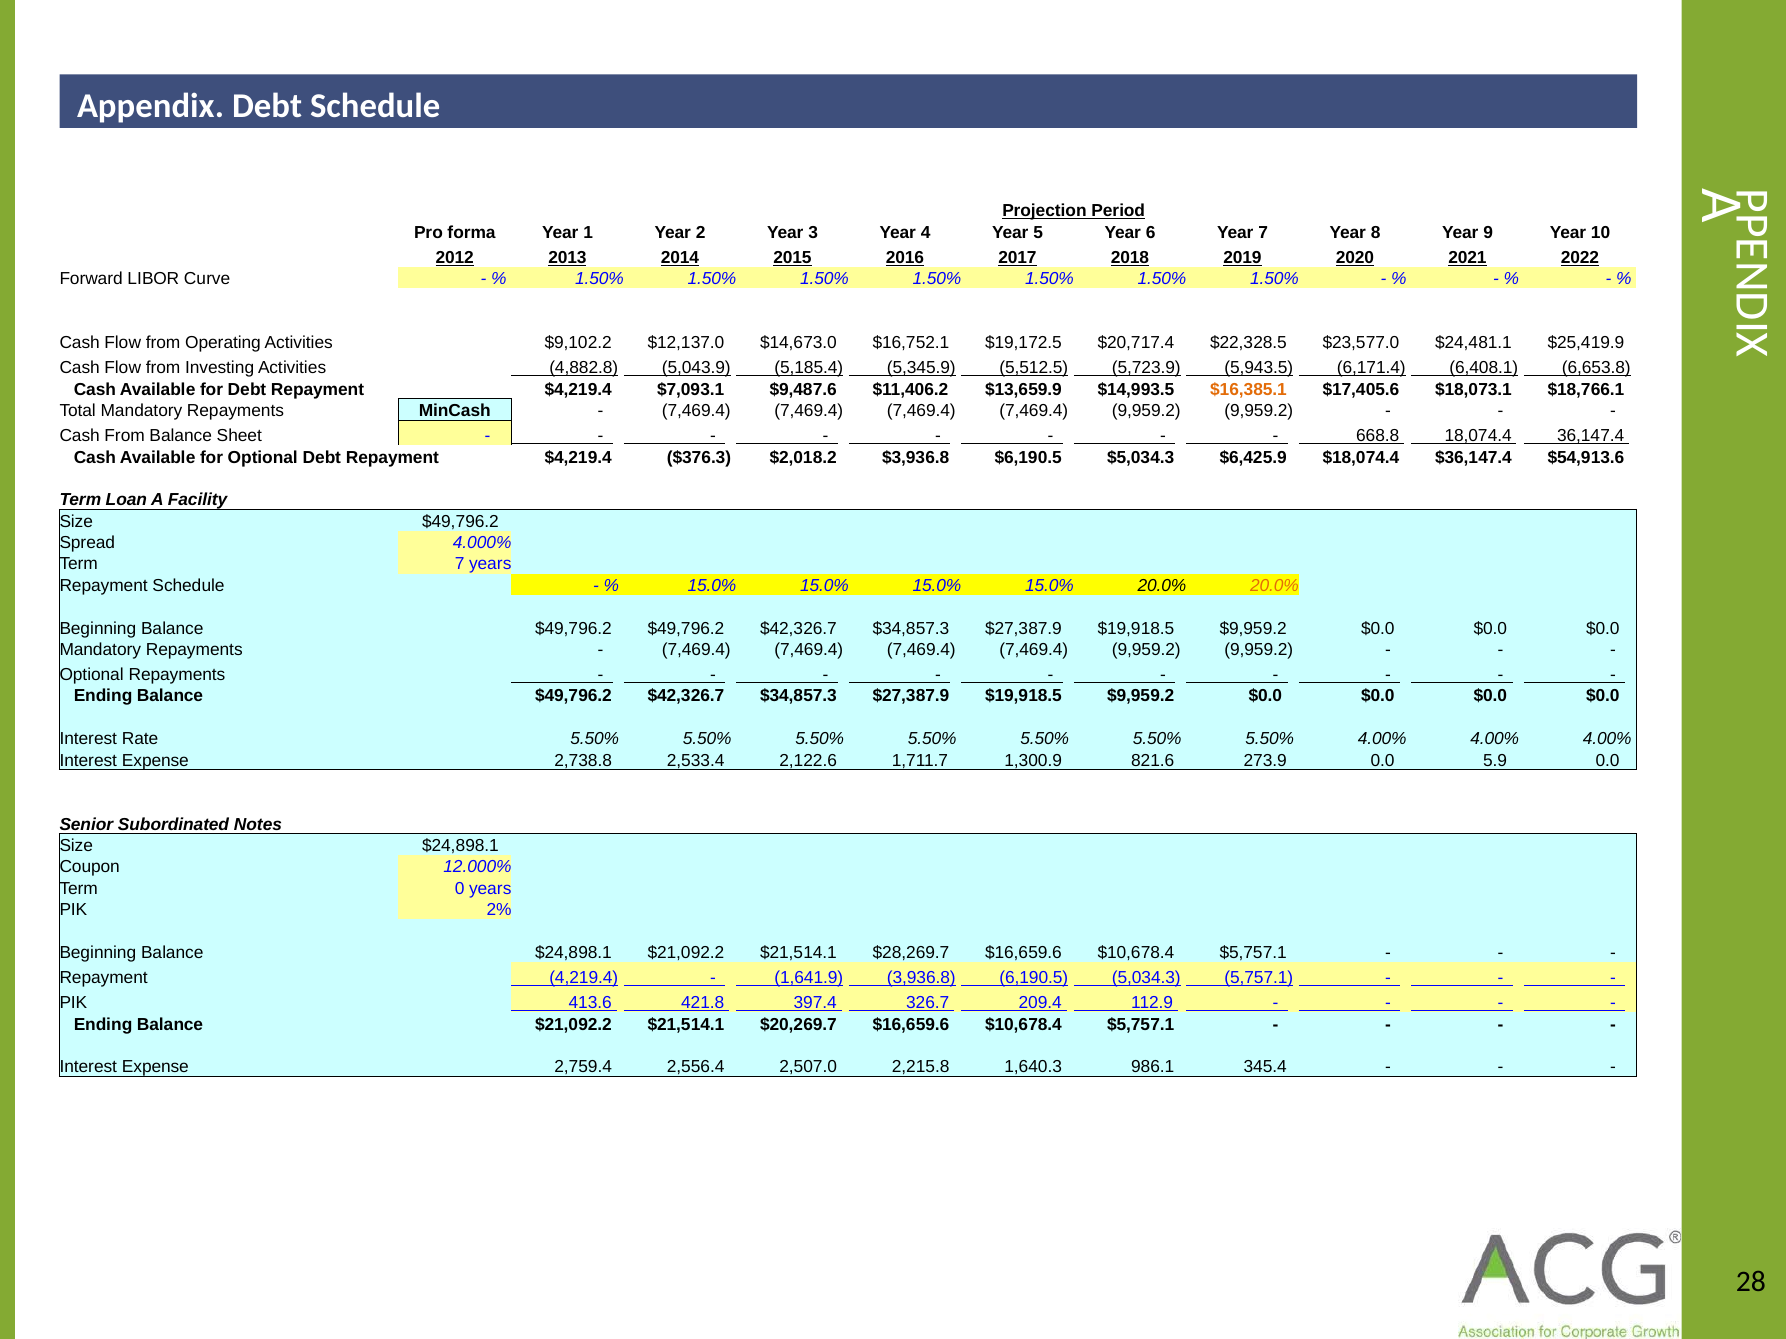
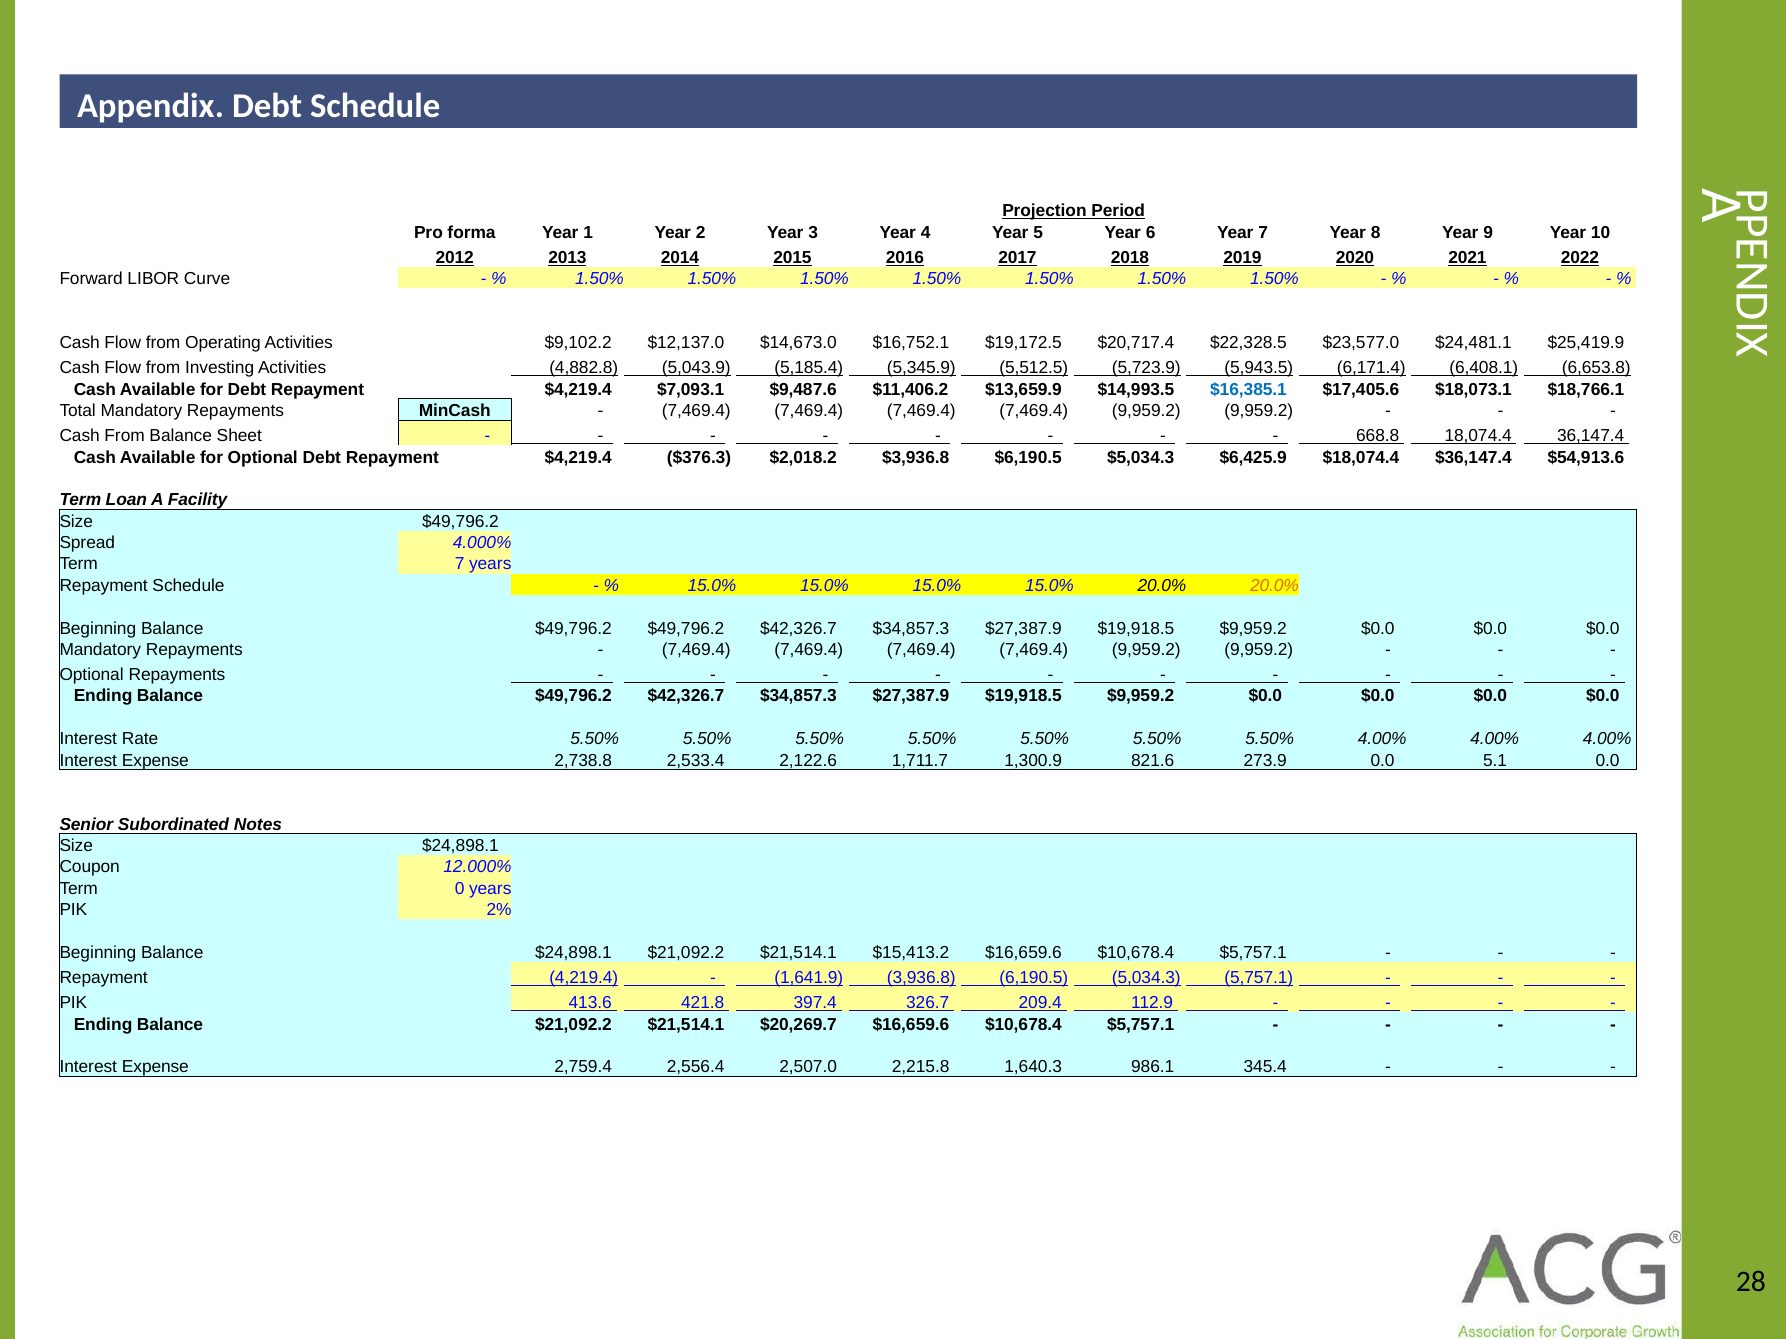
$16,385.1 colour: orange -> blue (1248, 390)
5.9: 5.9 -> 5.1 (1495, 761)
$28,269.7: $28,269.7 -> $15,413.2 (911, 953)
